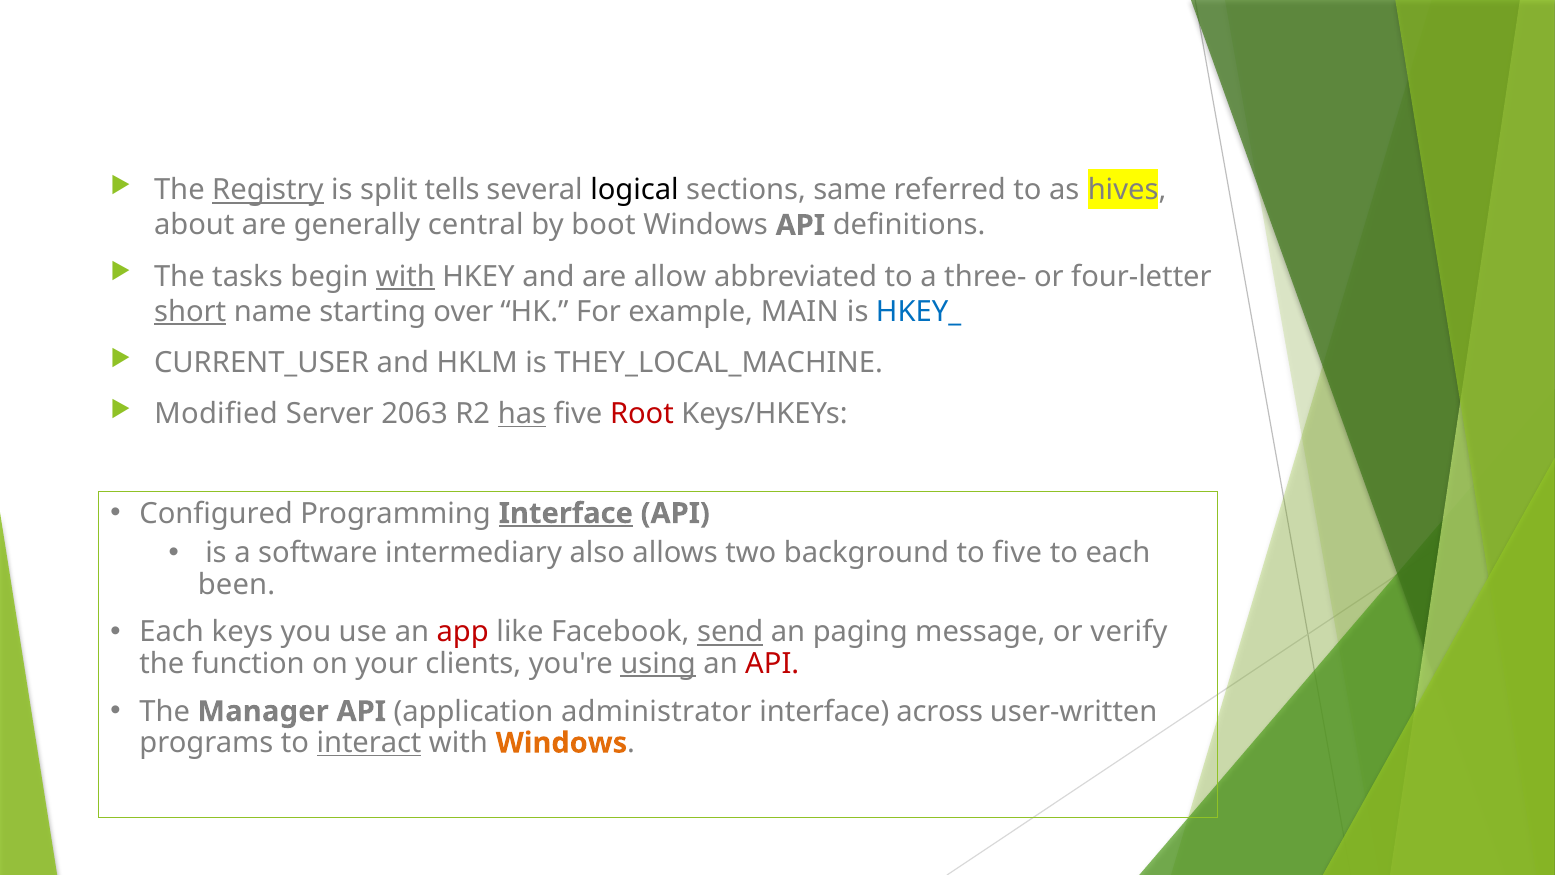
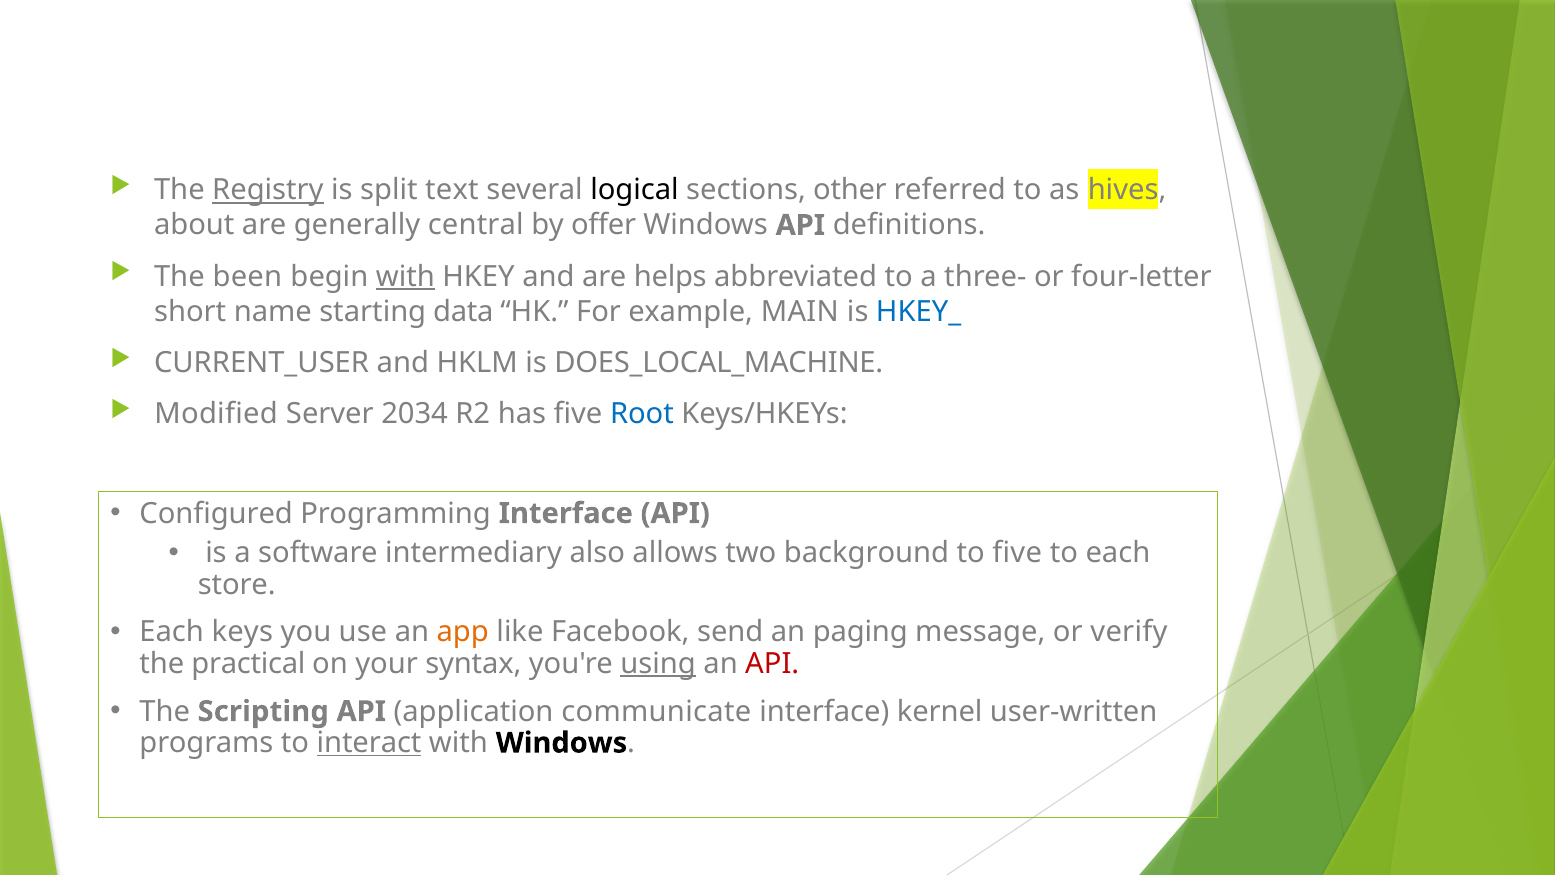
tells: tells -> text (452, 190)
same: same -> other (850, 190)
boot: boot -> offer (604, 225)
tasks: tasks -> been (247, 276)
allow: allow -> helps (670, 276)
short underline: present -> none (190, 311)
over: over -> data (463, 311)
THEY_LOCAL_MACHINE: THEY_LOCAL_MACHINE -> DOES_LOCAL_MACHINE (719, 363)
2063: 2063 -> 2034 (415, 414)
has underline: present -> none (522, 414)
Root colour: red -> blue (642, 414)
Interface underline: present -> none (566, 513)
been: been -> store (237, 584)
app colour: red -> orange (463, 632)
send underline: present -> none (730, 632)
function: function -> practical (248, 663)
clients: clients -> syntax (473, 663)
Manager: Manager -> Scripting (263, 711)
administrator: administrator -> communicate (656, 711)
across: across -> kernel (940, 711)
Windows colour: orange -> black (561, 743)
